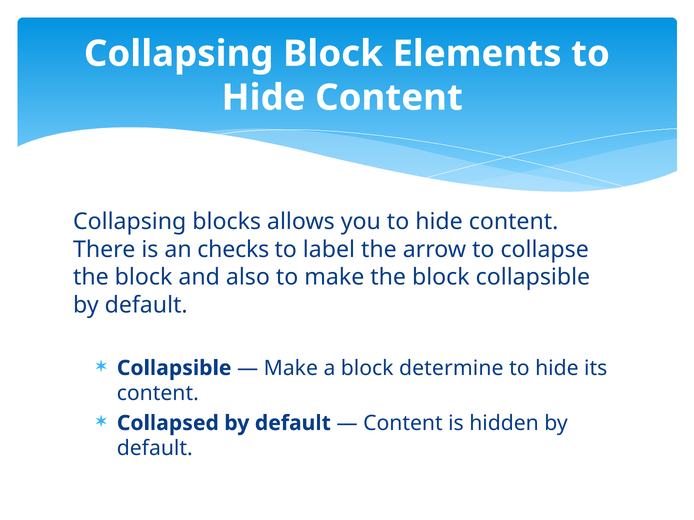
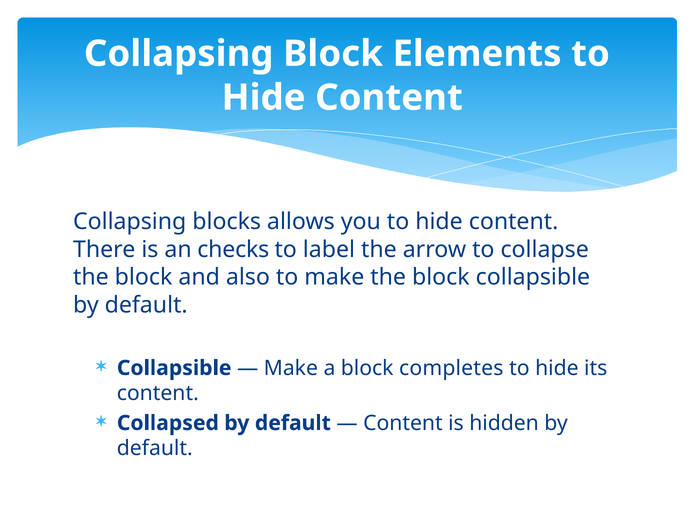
determine: determine -> completes (451, 368)
